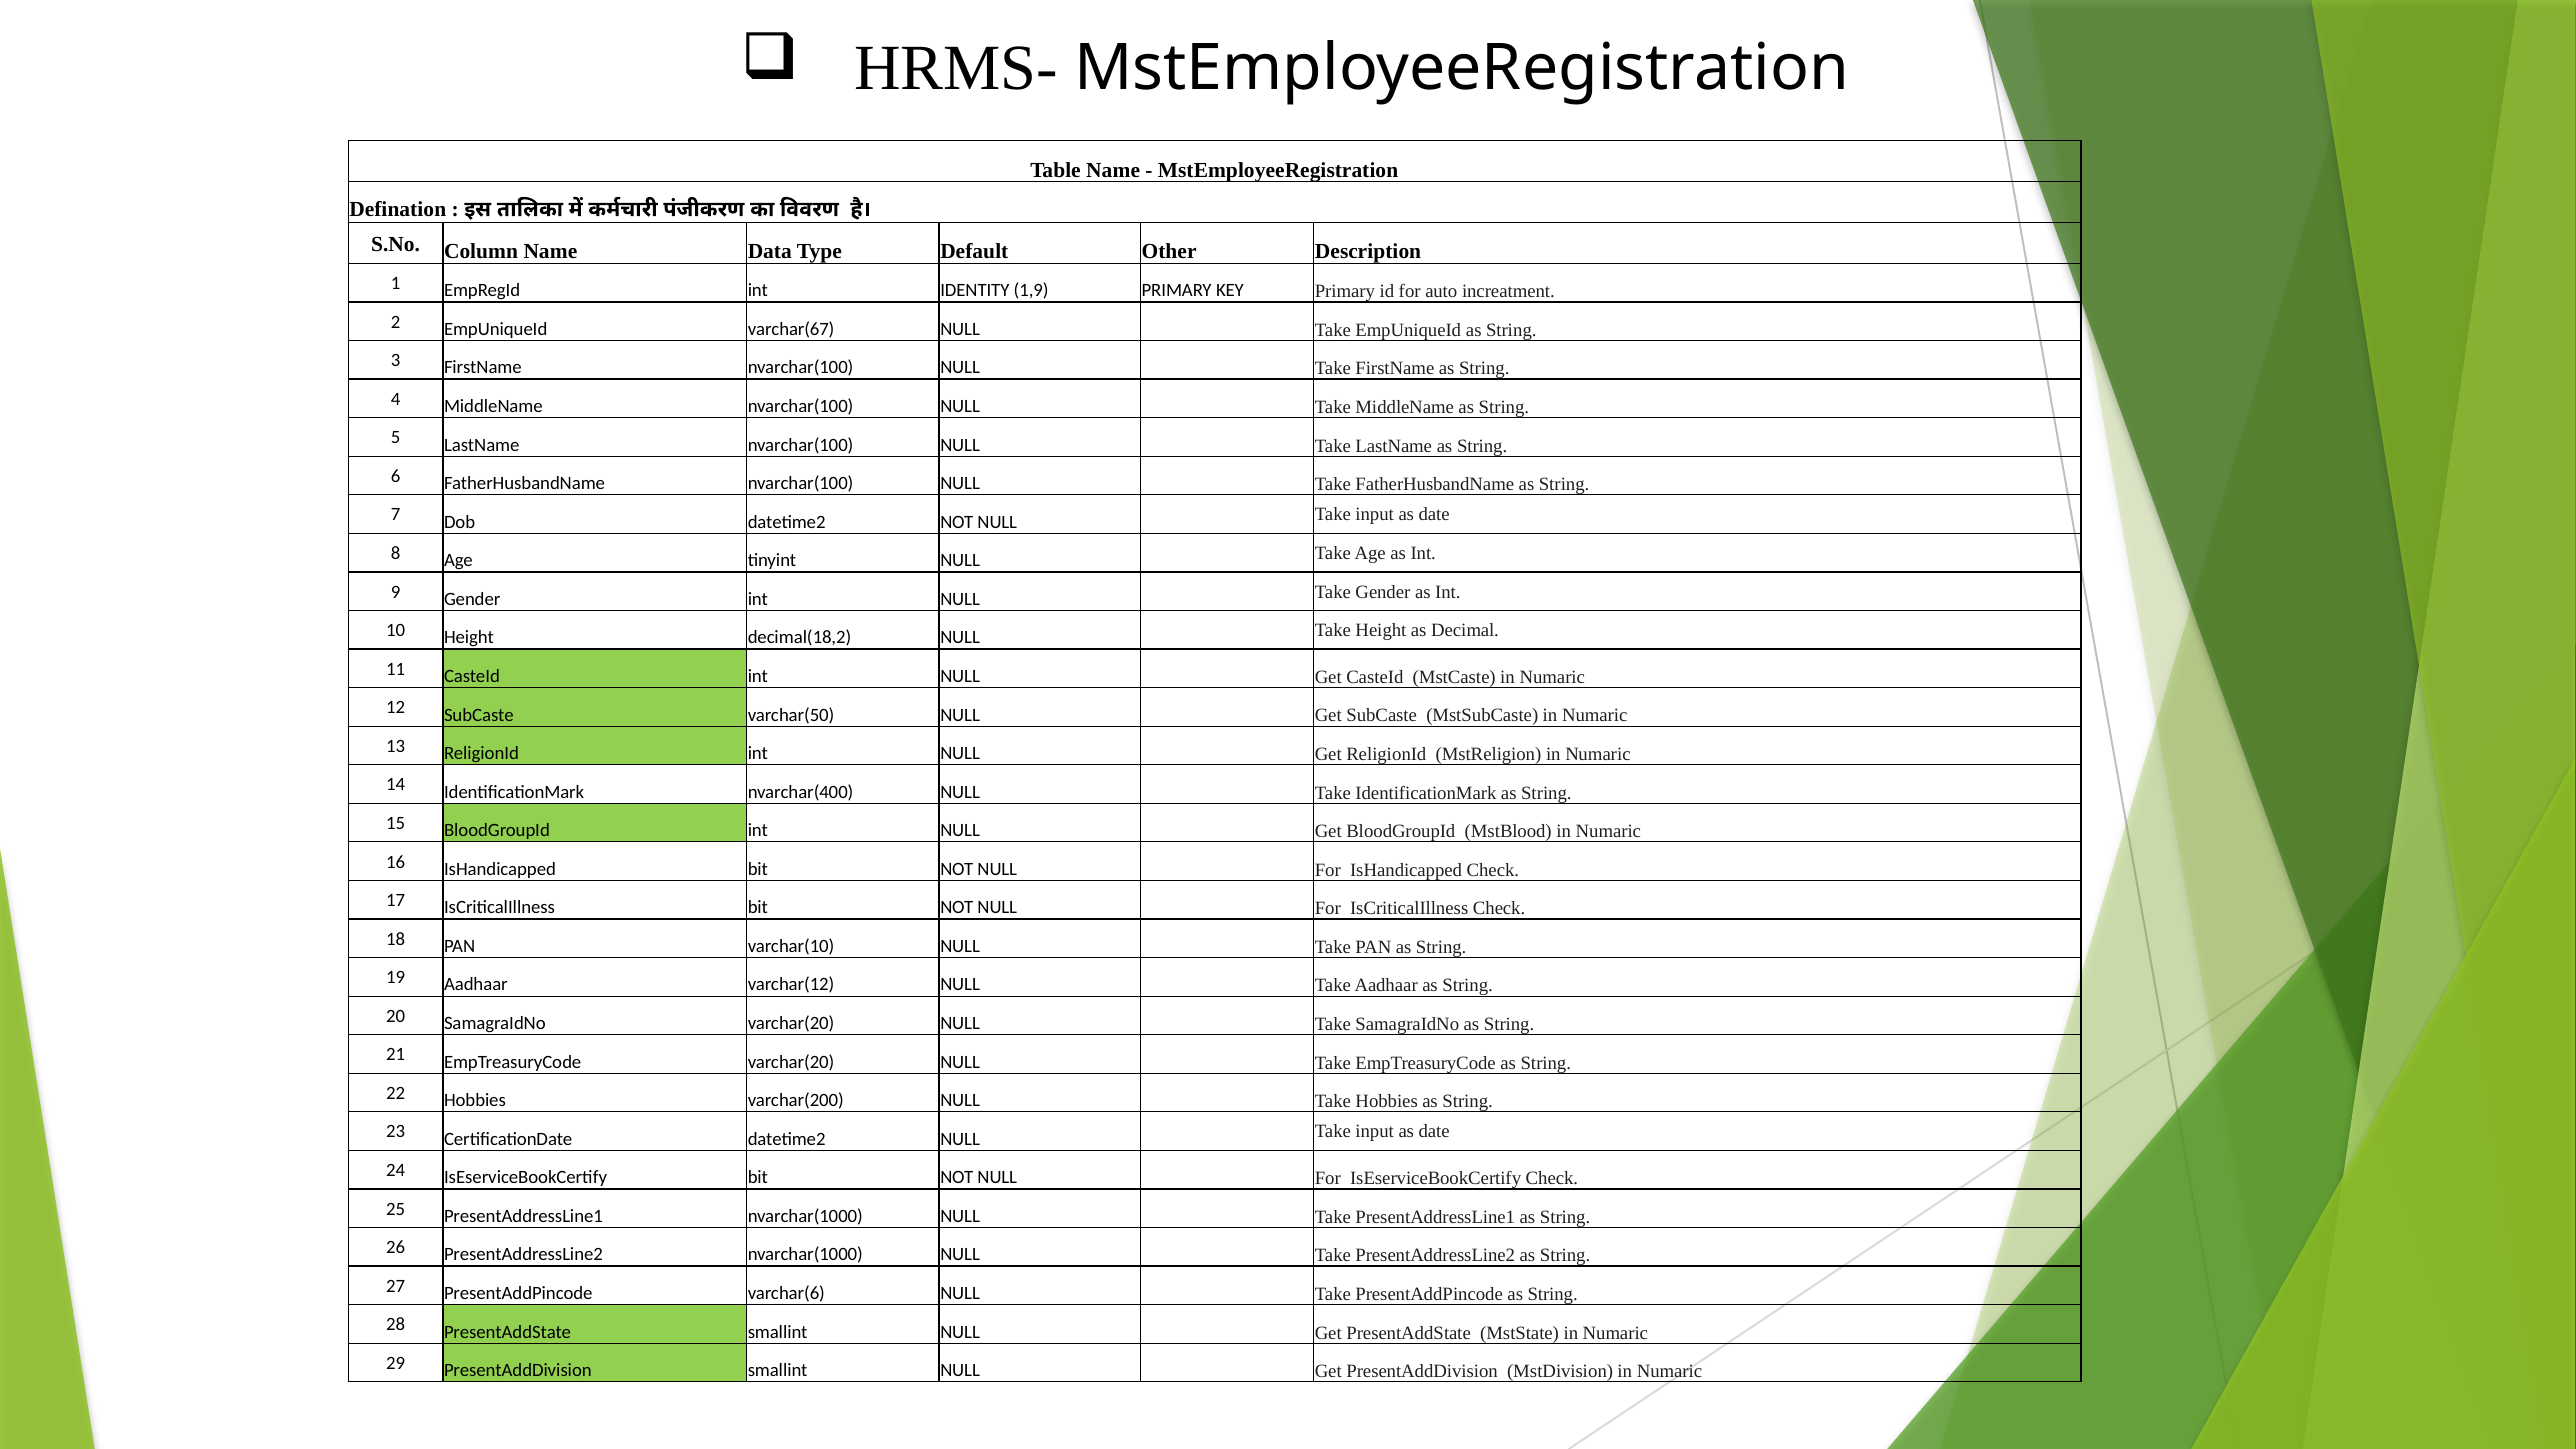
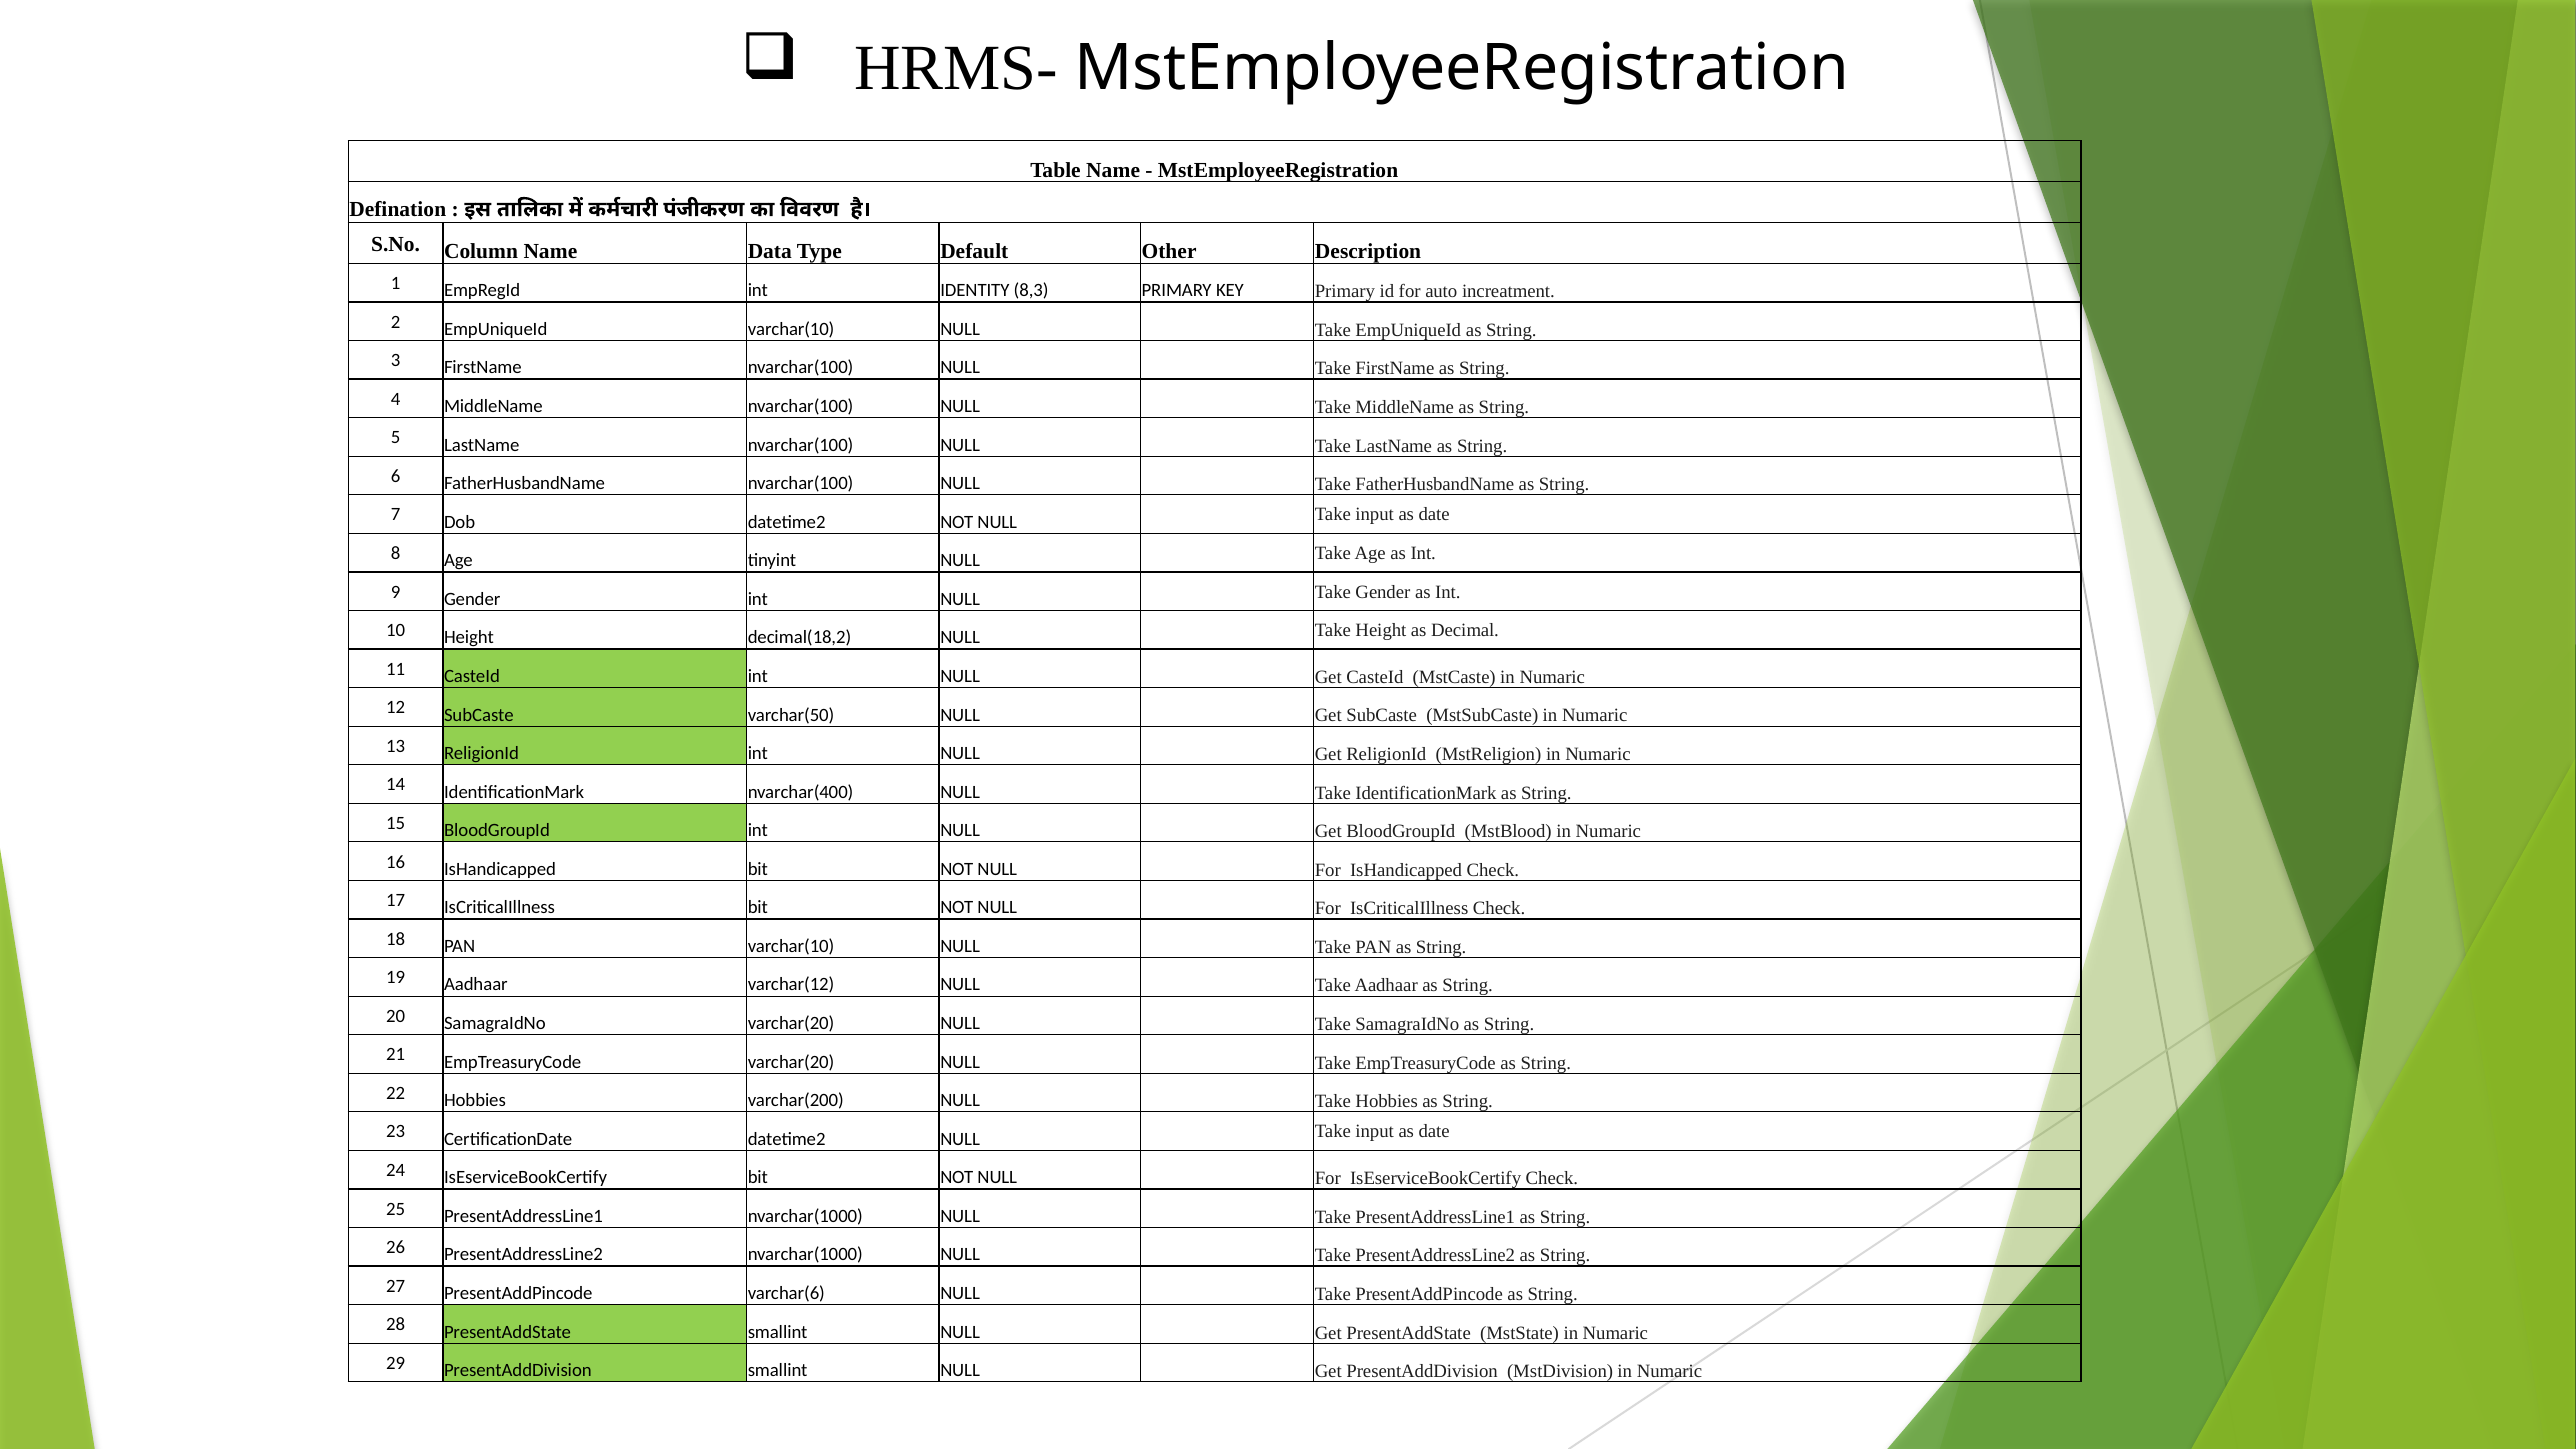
1,9: 1,9 -> 8,3 (1031, 291)
EmpUniqueId varchar(67: varchar(67 -> varchar(10 (791, 329)
